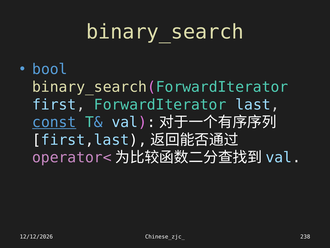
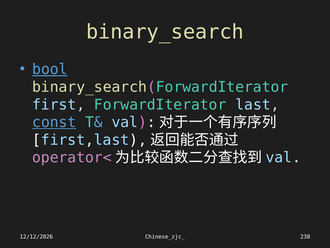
bool underline: none -> present (50, 69)
